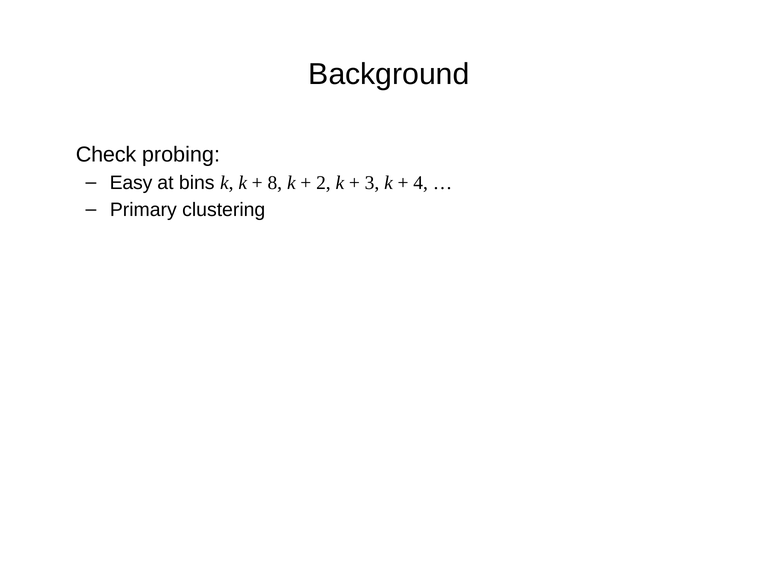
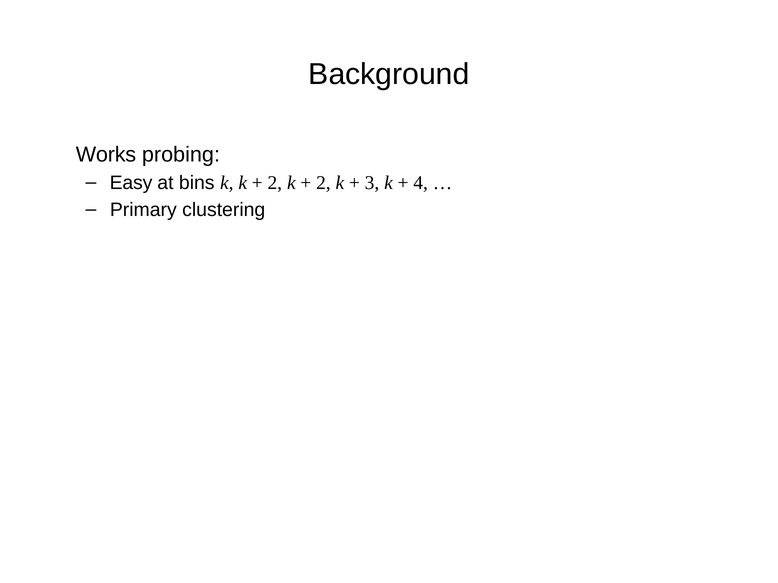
Check: Check -> Works (106, 155)
8: 8 -> 2 (275, 183)
